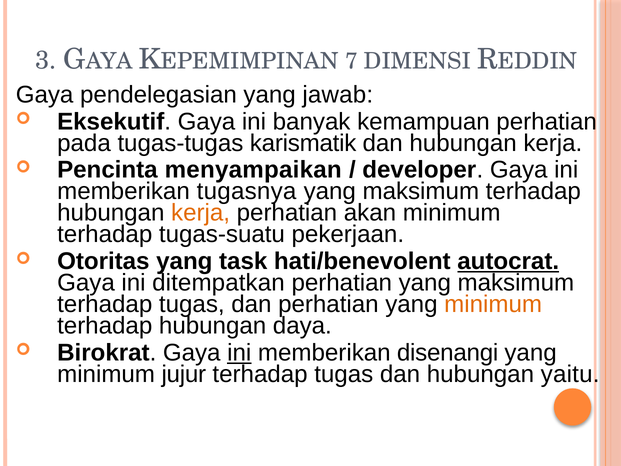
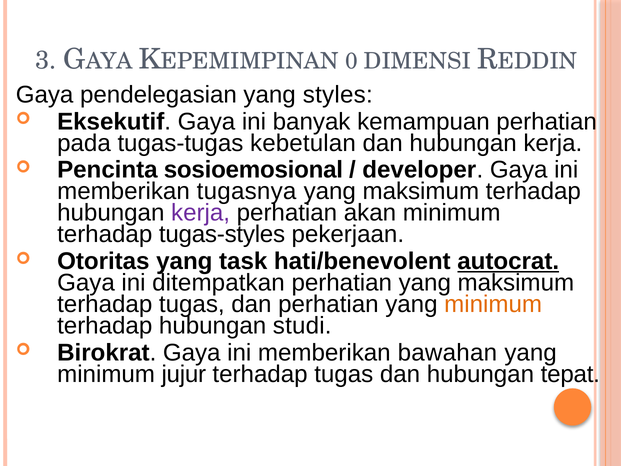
7: 7 -> 0 (351, 61)
jawab: jawab -> styles (338, 95)
karismatik: karismatik -> kebetulan (303, 143)
menyampaikan: menyampaikan -> sosioemosional (253, 170)
kerja colour: orange -> purple (201, 213)
tugas-suatu: tugas-suatu -> tugas-styles (222, 234)
daya: daya -> studi (302, 326)
ini underline: present -> none (239, 352)
disenangi: disenangi -> bawahan (447, 352)
yaitu: yaitu -> tepat (570, 374)
